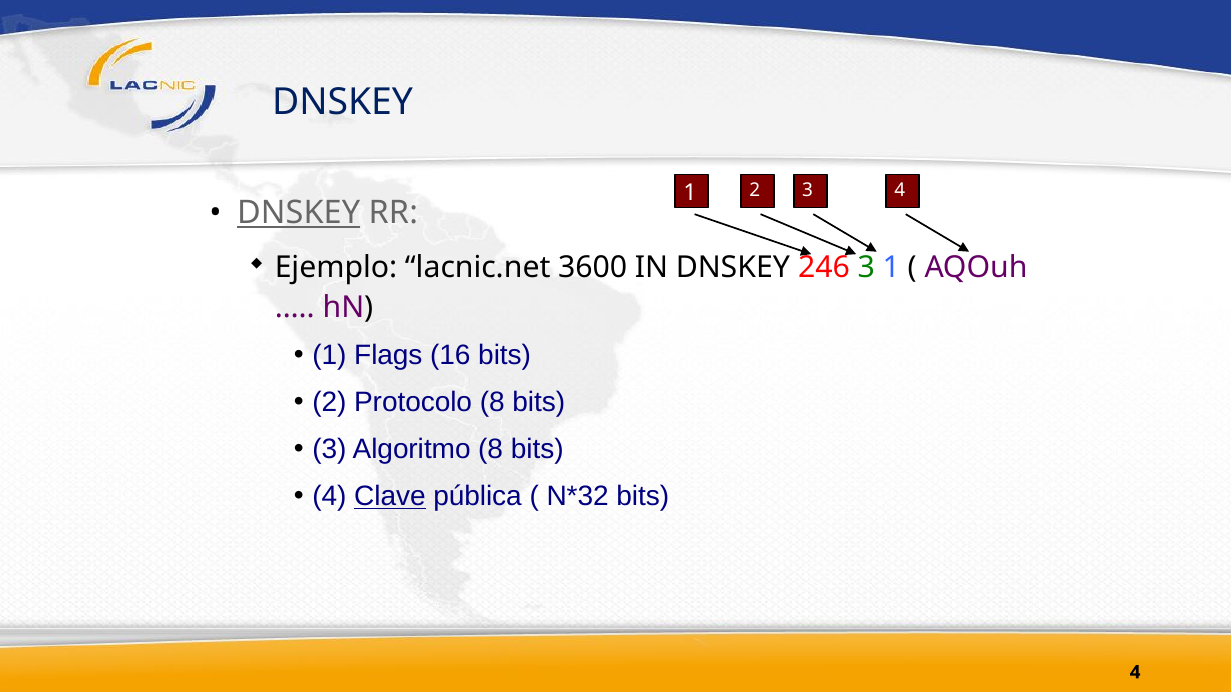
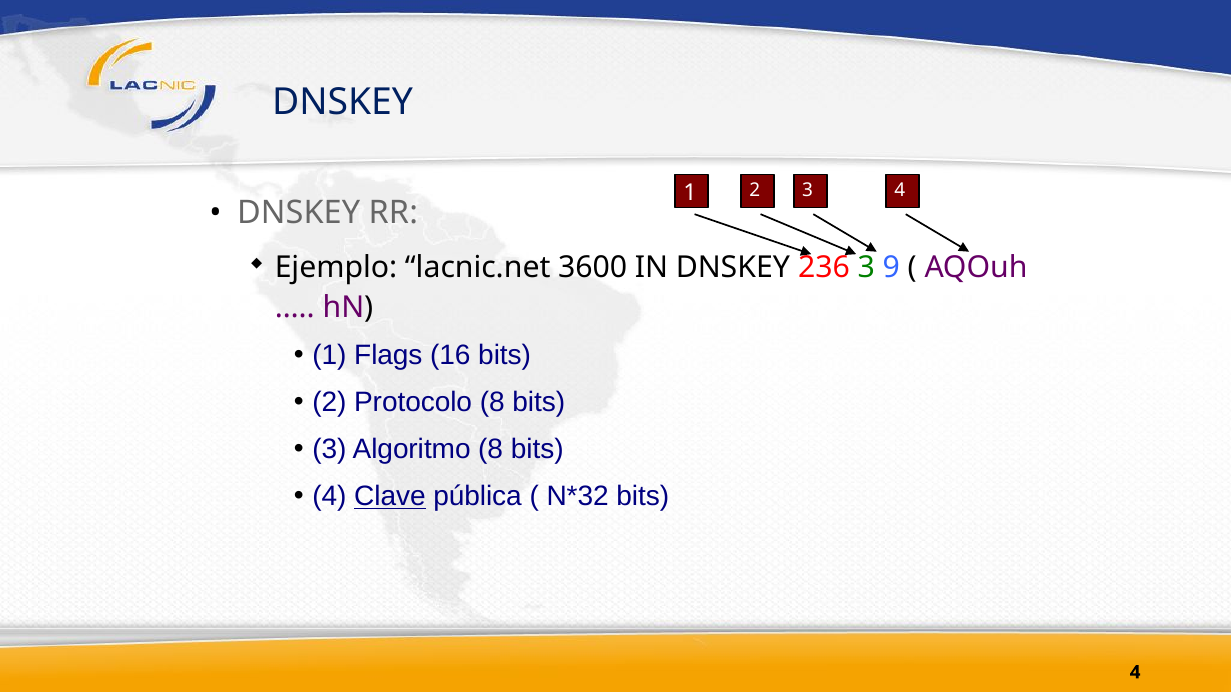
DNSKEY underline: present -> none (299, 213)
246: 246 -> 236 (824, 268)
3 1: 1 -> 9 (891, 268)
